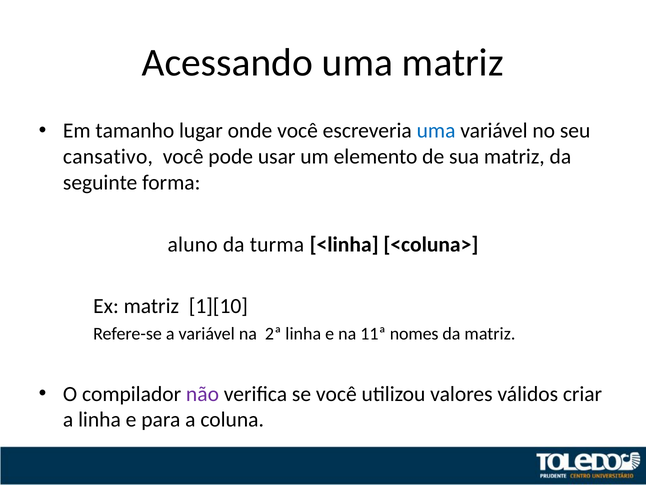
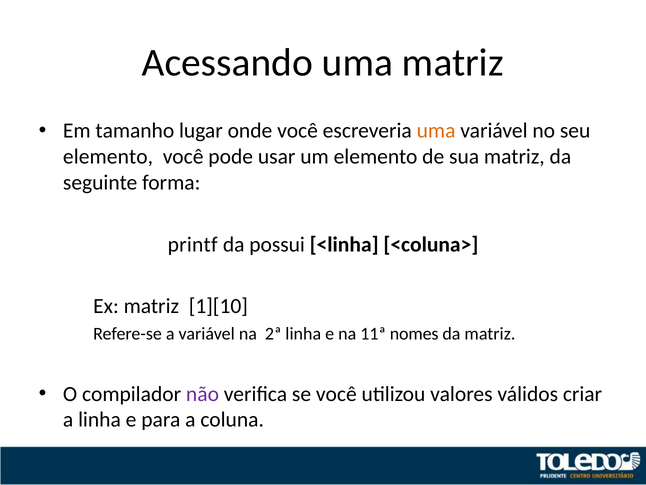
uma colour: blue -> orange (436, 131)
cansativo: cansativo -> elemento (108, 157)
aluno: aluno -> printf (193, 244)
turma: turma -> possui (277, 244)
